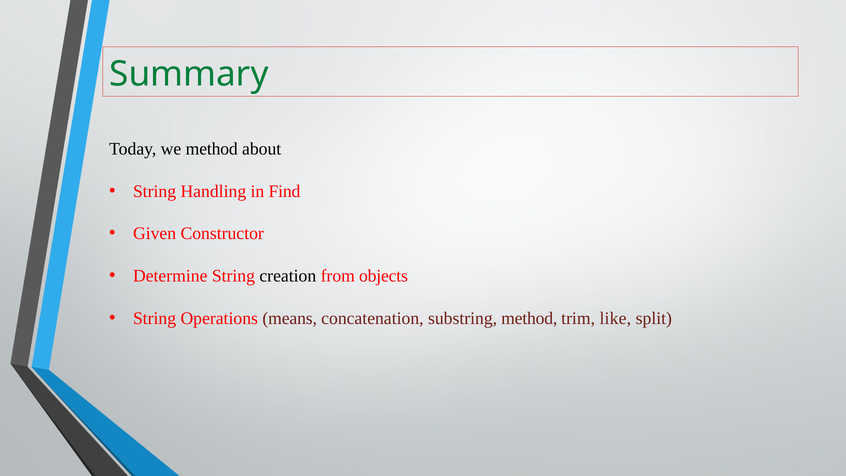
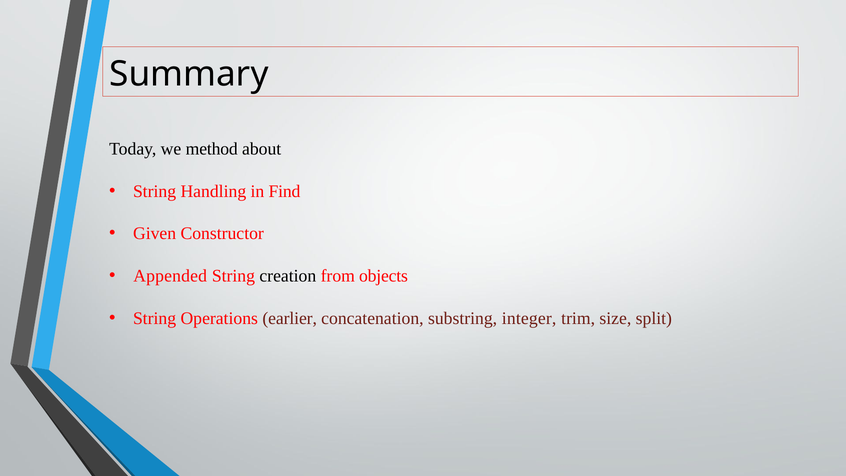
Summary colour: green -> black (189, 74)
Determine: Determine -> Appended (170, 276)
means: means -> earlier (290, 318)
substring method: method -> integer (529, 318)
like: like -> size (615, 318)
